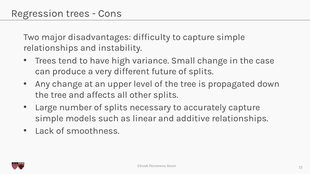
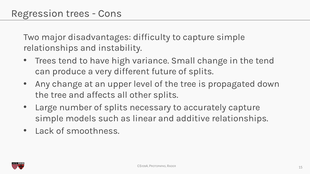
the case: case -> tend (265, 61)
